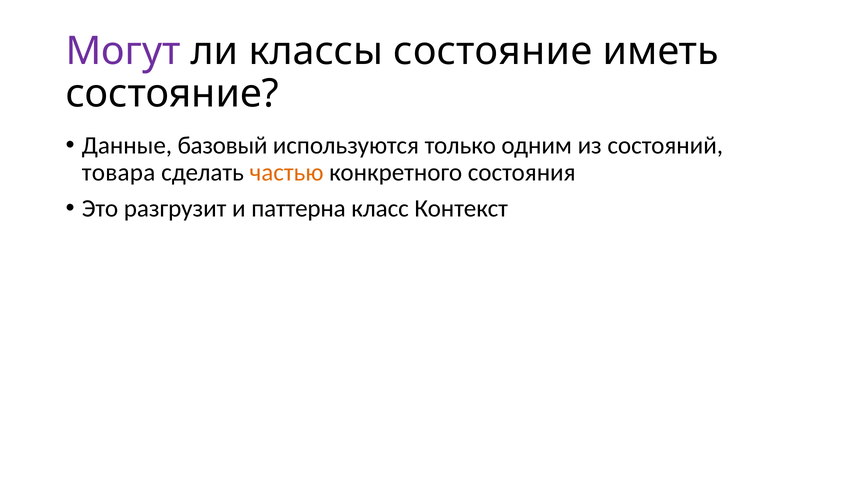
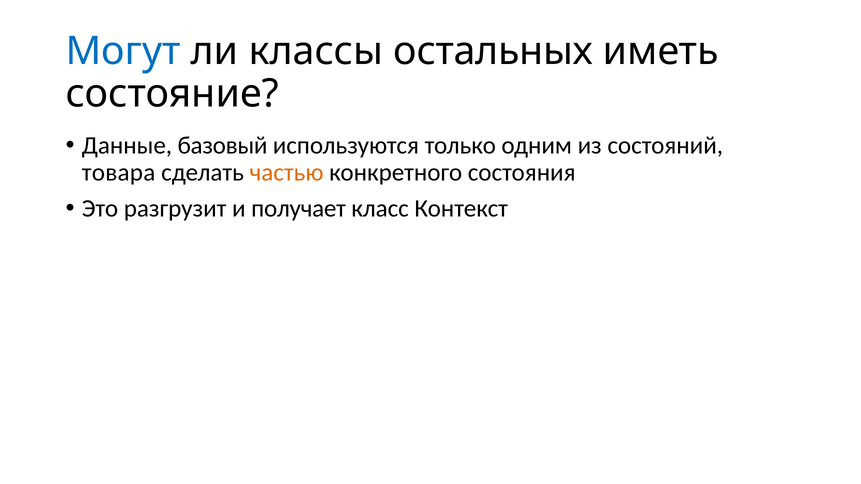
Могут colour: purple -> blue (123, 51)
классы состояние: состояние -> остальных (493, 51)
паттерна: паттерна -> получает (299, 209)
